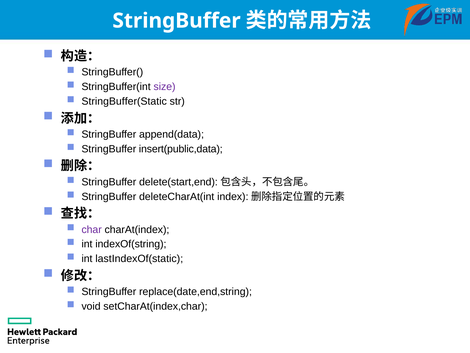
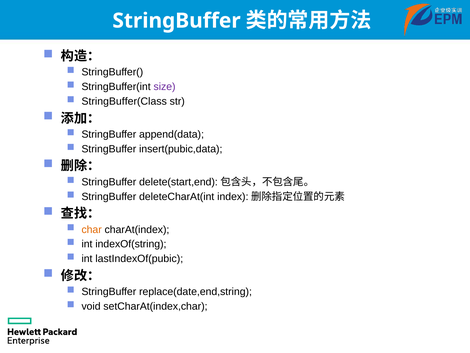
StringBuffer(Static: StringBuffer(Static -> StringBuffer(Class (124, 101)
insert(public,data: insert(public,data -> insert(pubic,data (181, 149)
char colour: purple -> orange (92, 229)
lastIndexOf(static: lastIndexOf(static -> lastIndexOf(pubic (139, 258)
